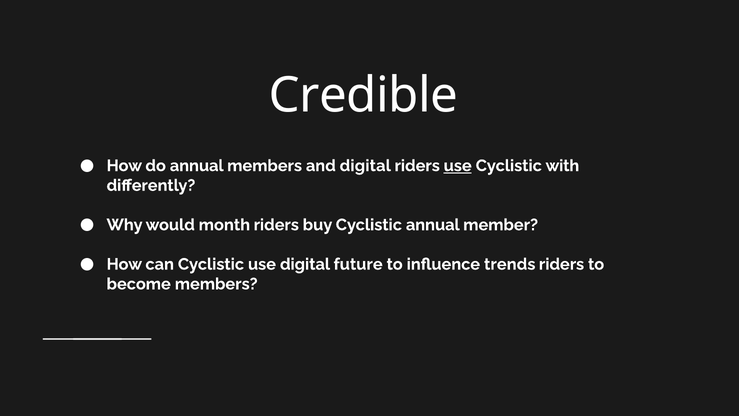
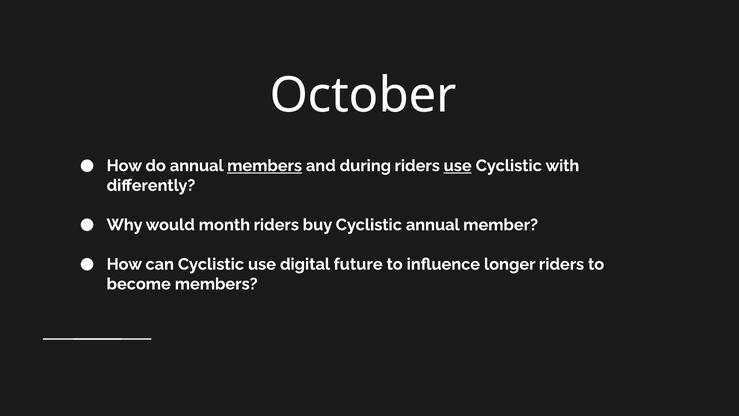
Credible: Credible -> October (363, 95)
members underline: none -> present (265, 166)
and digital: digital -> during (365, 166)
trends: trends -> longer (510, 264)
